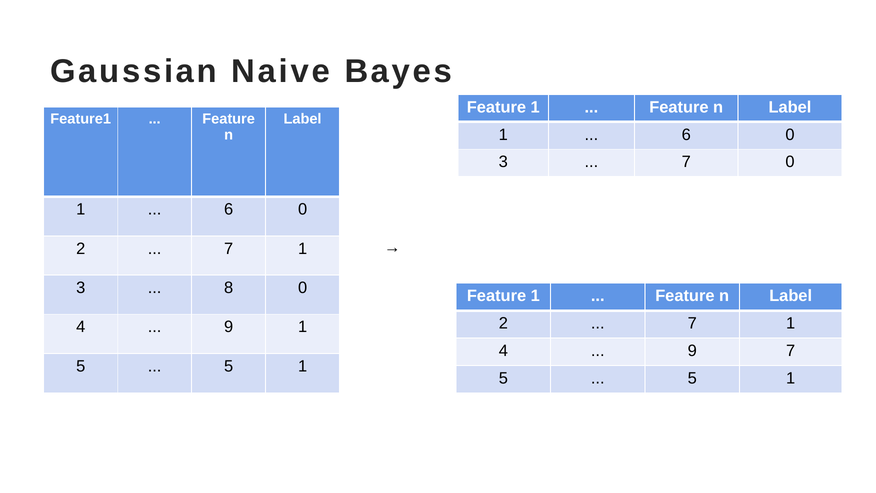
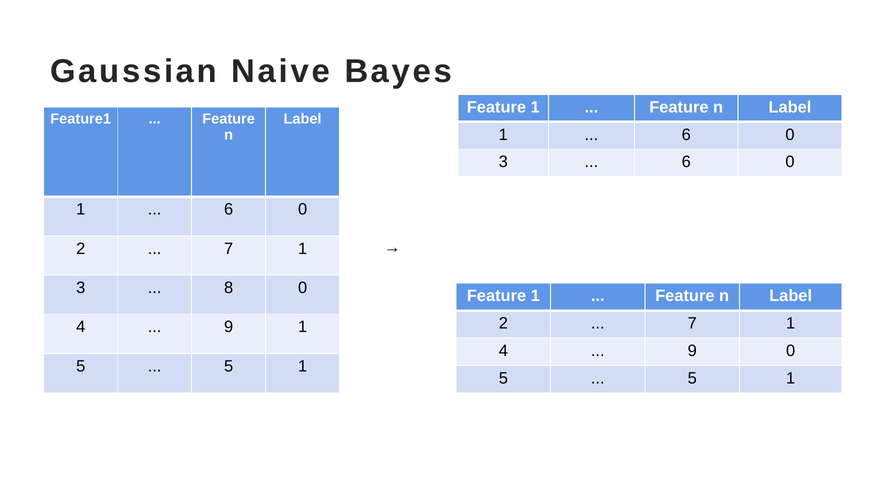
7: 7 -> 6 (686, 162)
9 7: 7 -> 0 (791, 351)
